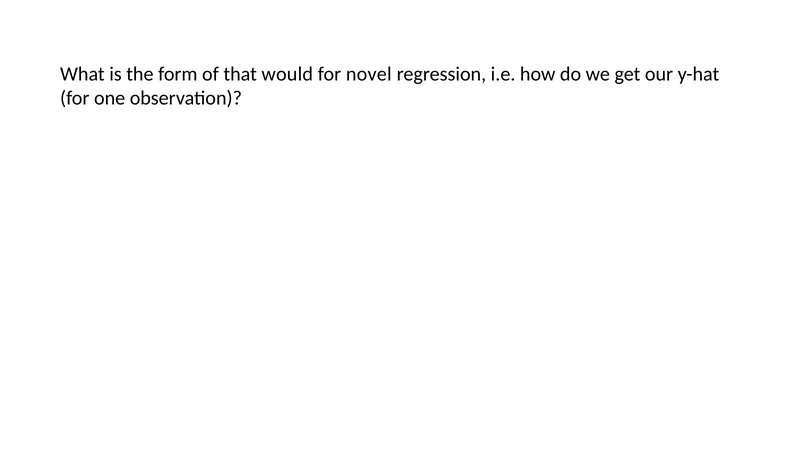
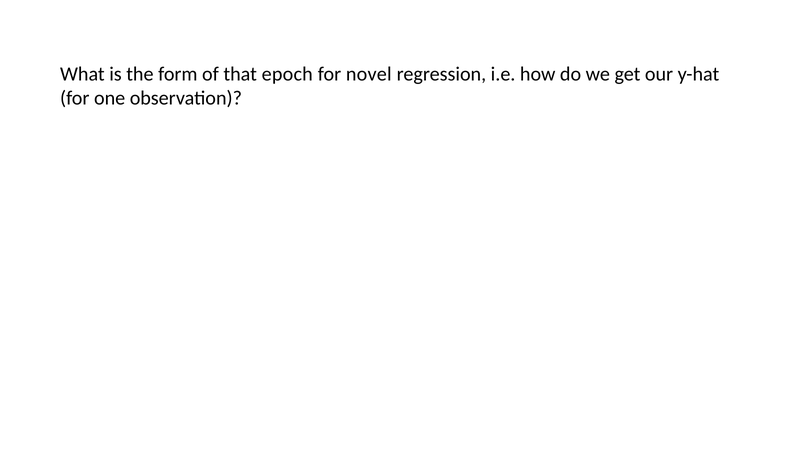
would: would -> epoch (287, 74)
